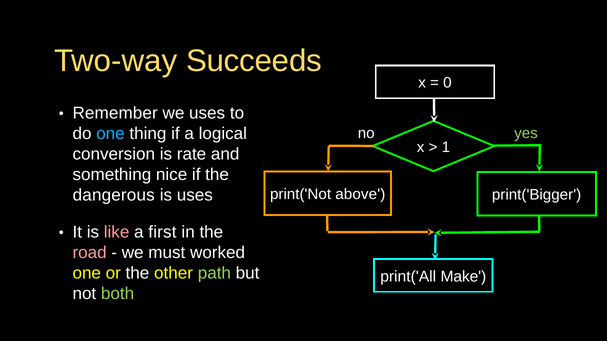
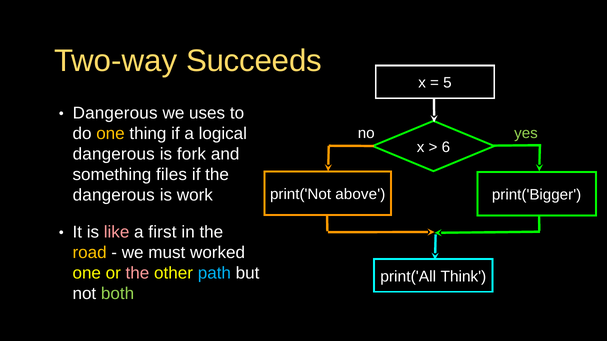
0: 0 -> 5 (447, 83)
Remember: Remember -> Dangerous (115, 113)
one colour: light blue -> yellow (110, 134)
1: 1 -> 6 (446, 147)
conversion: conversion -> dangerous (114, 154)
rate: rate -> fork (191, 154)
nice: nice -> files (172, 175)
is uses: uses -> work (195, 195)
road colour: pink -> yellow (90, 253)
the colour: white -> pink (137, 273)
path colour: light green -> light blue (214, 273)
Make: Make -> Think (463, 277)
